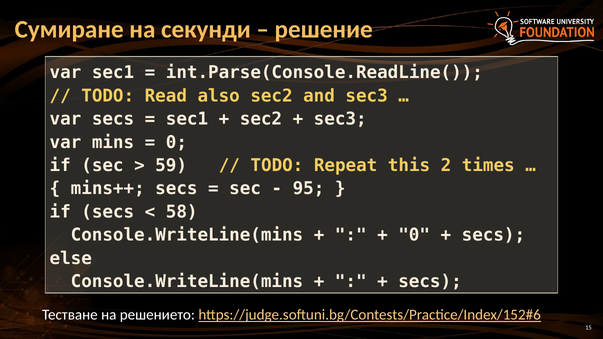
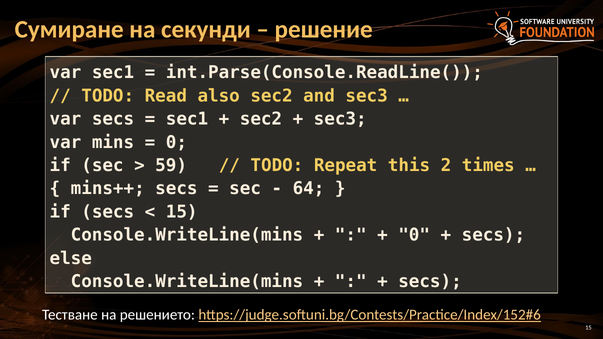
95: 95 -> 64 (309, 189)
58: 58 -> 15 (182, 212)
